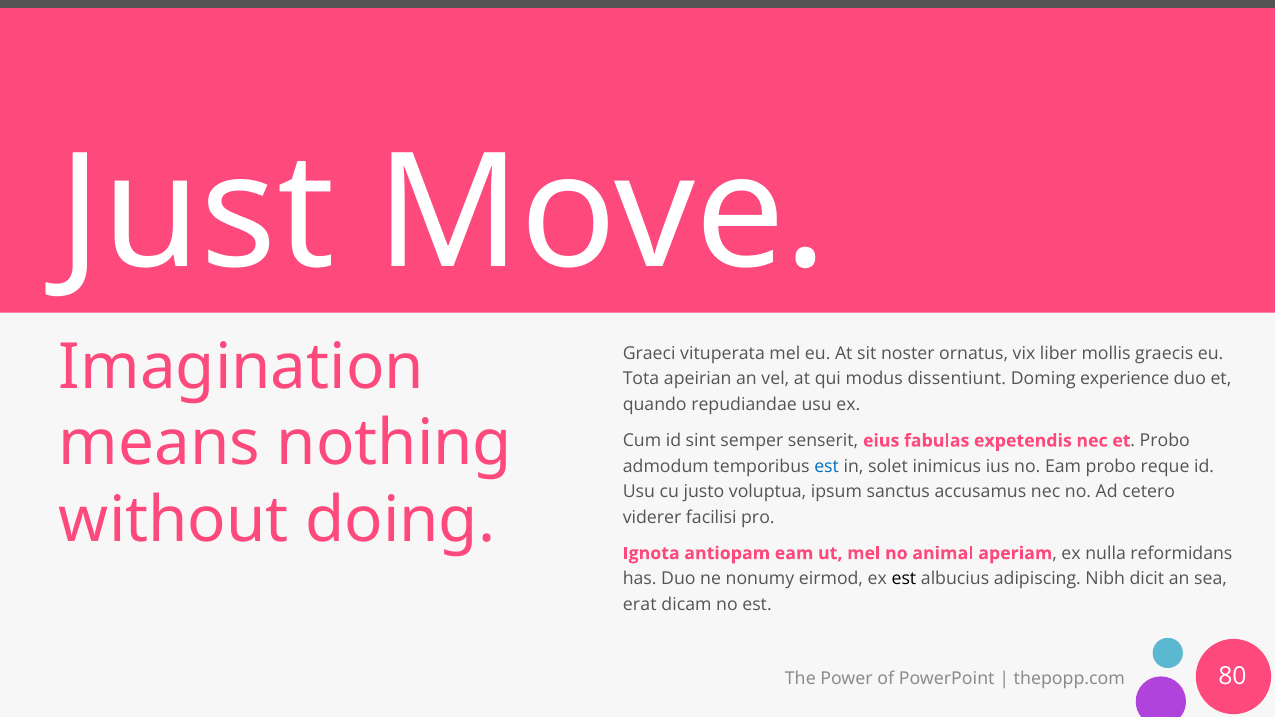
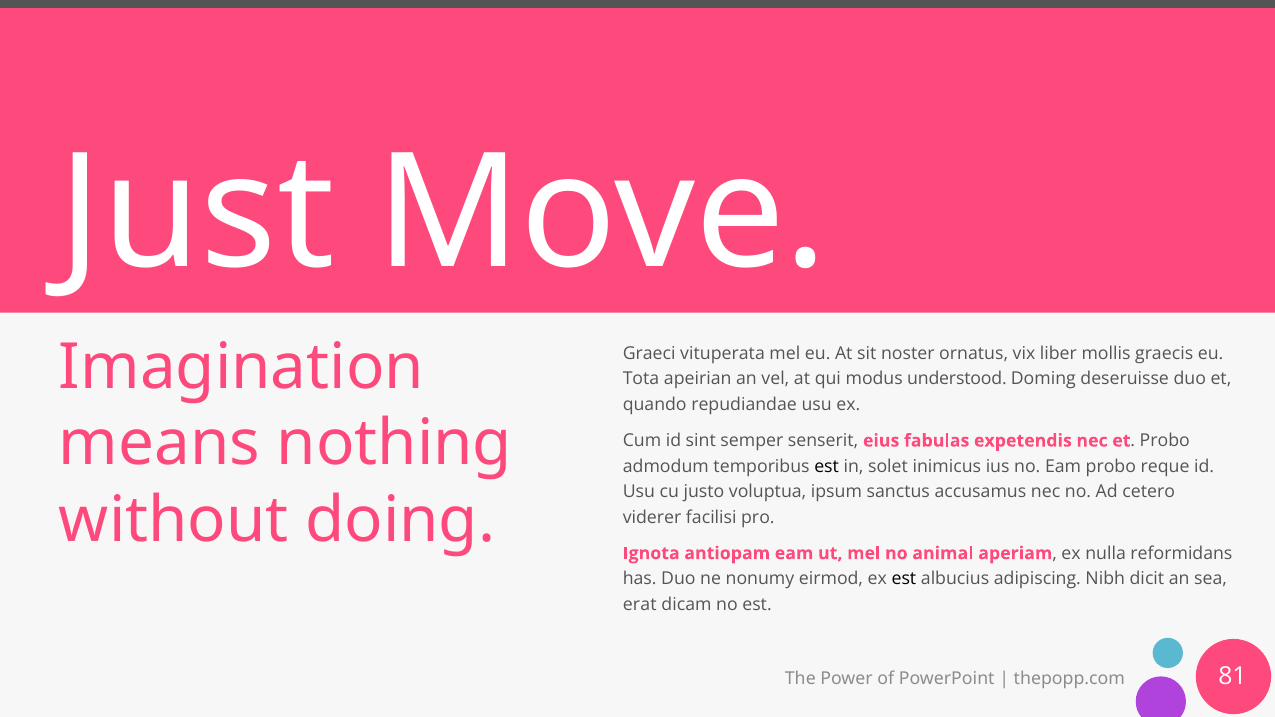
dissentiunt: dissentiunt -> understood (957, 379)
experience: experience -> deseruisse (1125, 379)
est colour: blue -> black (827, 466)
80: 80 -> 81 (1232, 677)
